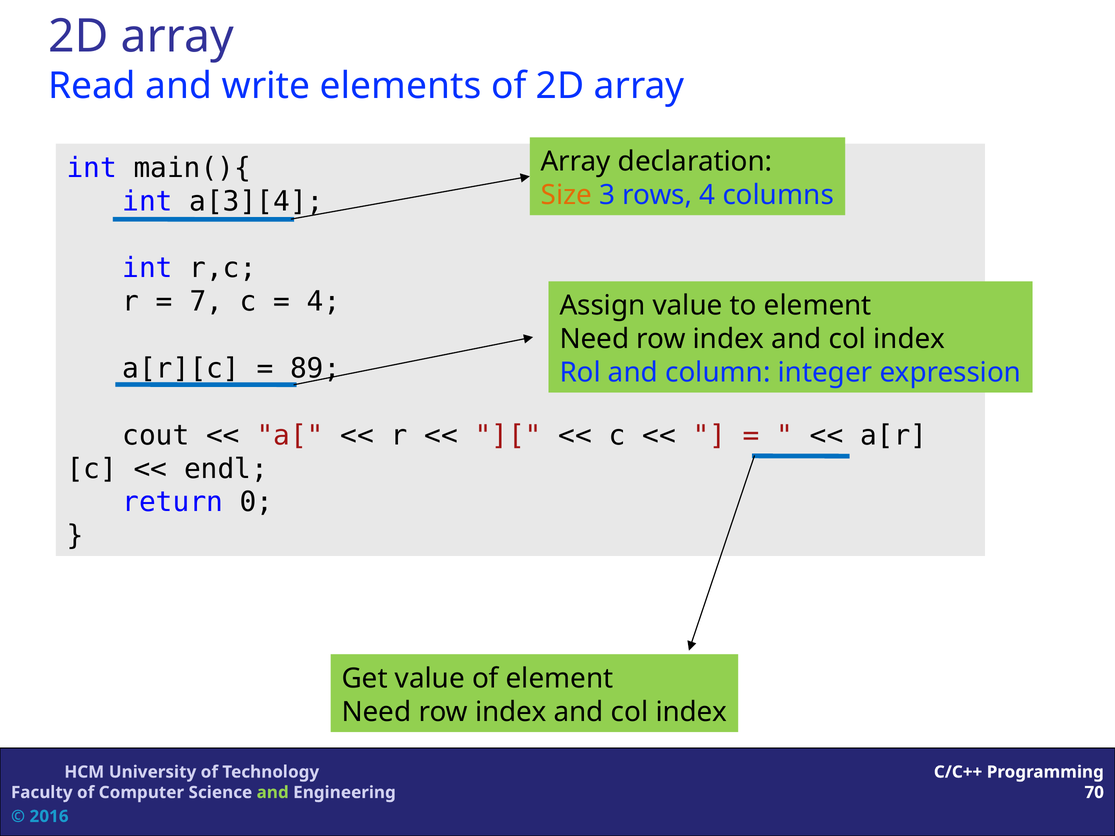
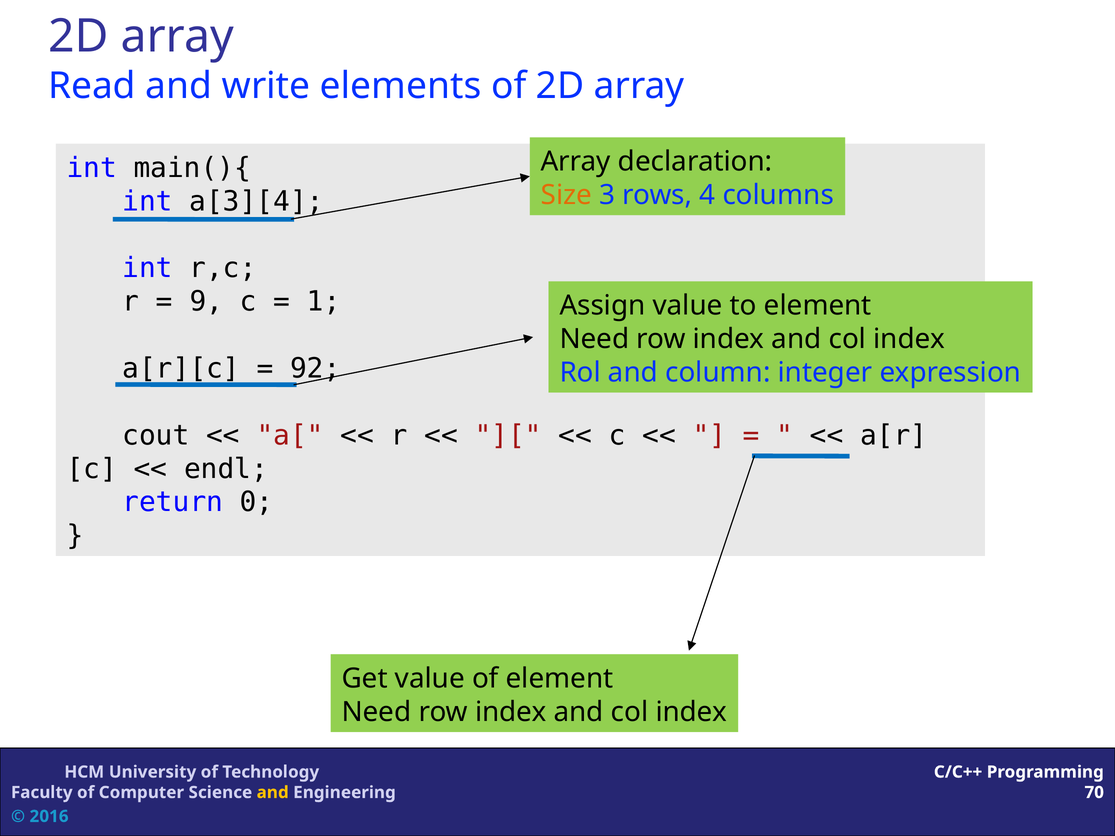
7: 7 -> 9 (206, 302)
4: 4 -> 1 (324, 302)
89: 89 -> 92 (315, 369)
and colour: light green -> yellow (273, 793)
